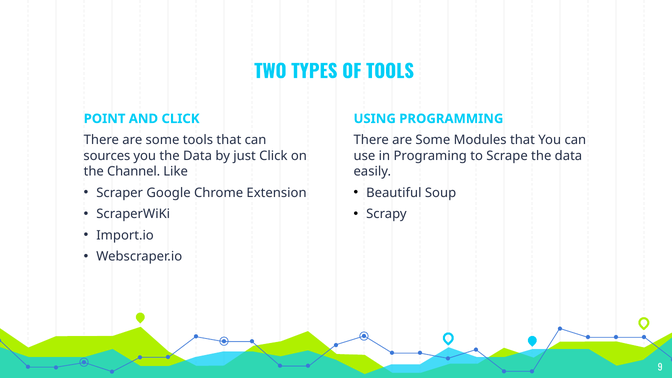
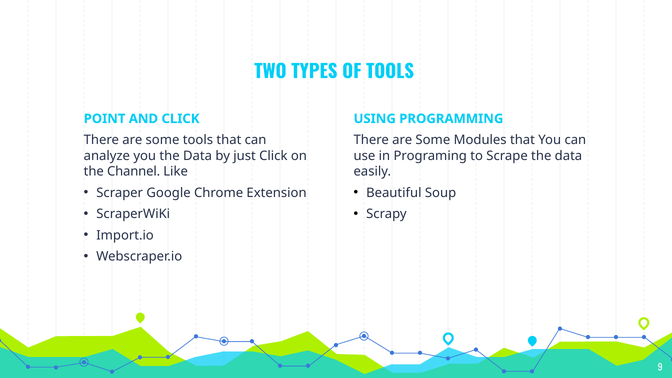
sources: sources -> analyze (107, 156)
